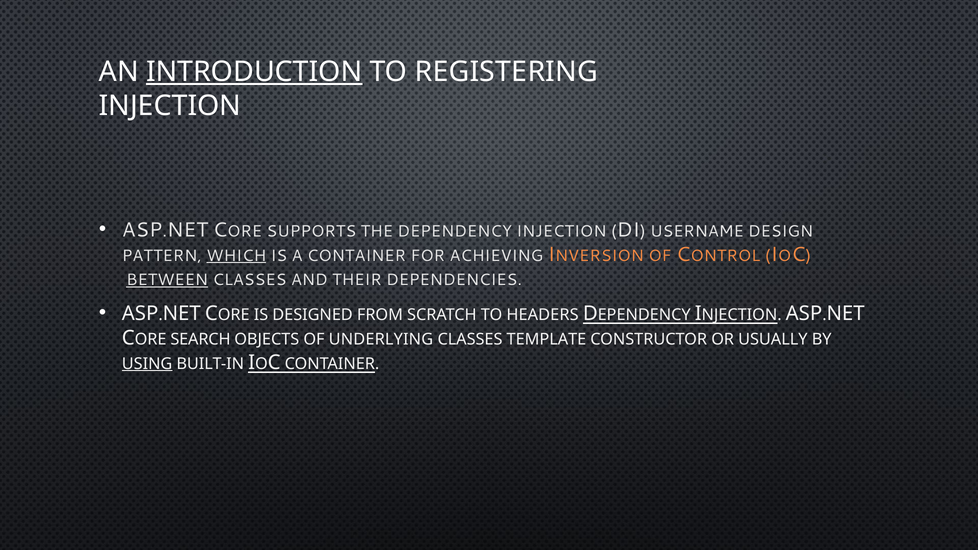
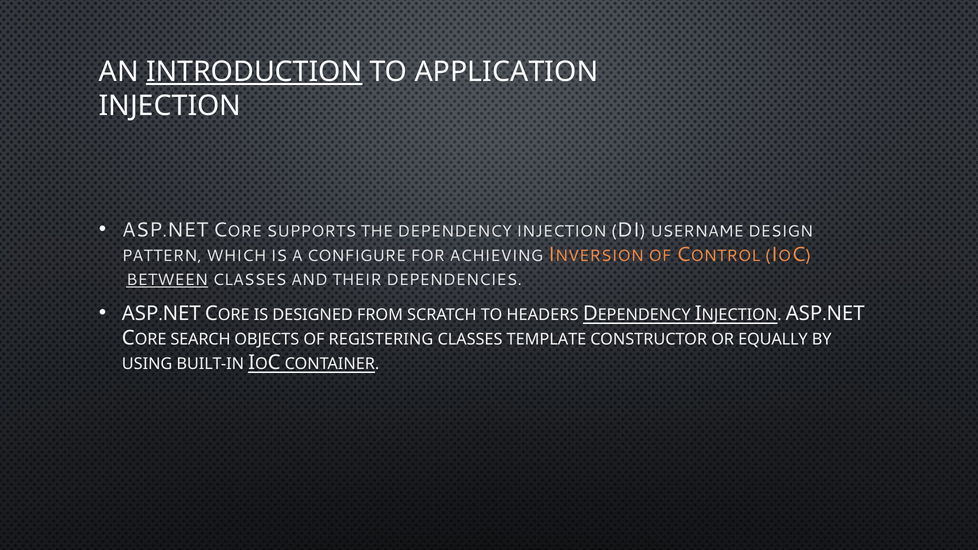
REGISTERING: REGISTERING -> APPLICATION (506, 72)
WHICH underline: present -> none (236, 256)
A CONTAINER: CONTAINER -> CONFIGURE (356, 256)
UNDERLYING: UNDERLYING -> REGISTERING (381, 339)
USUALLY: USUALLY -> EQUALLY (773, 339)
USING underline: present -> none (147, 364)
